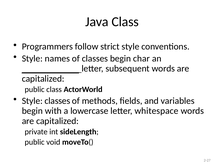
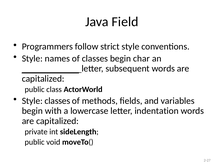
Java Class: Class -> Field (125, 22)
whitespace: whitespace -> indentation (157, 111)
